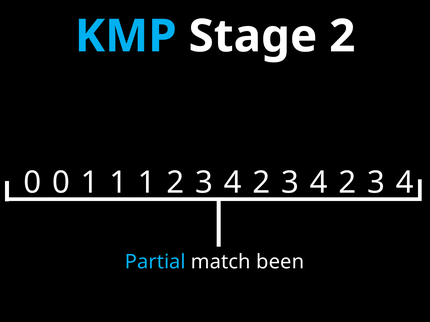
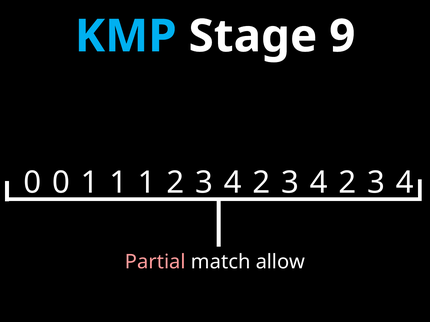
Stage 2: 2 -> 9 (342, 36)
Partial colour: light blue -> pink (155, 262)
been: been -> allow (280, 262)
